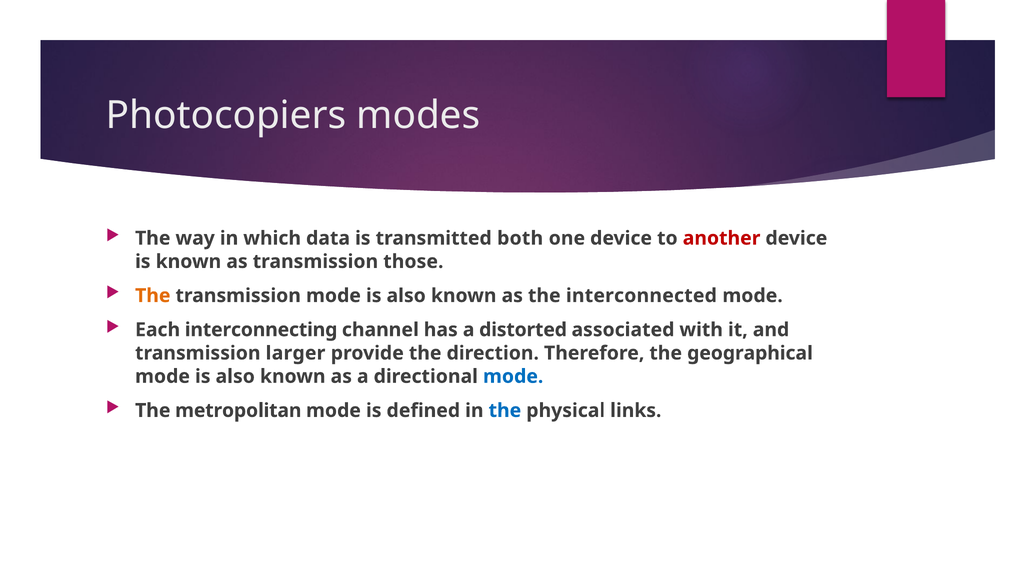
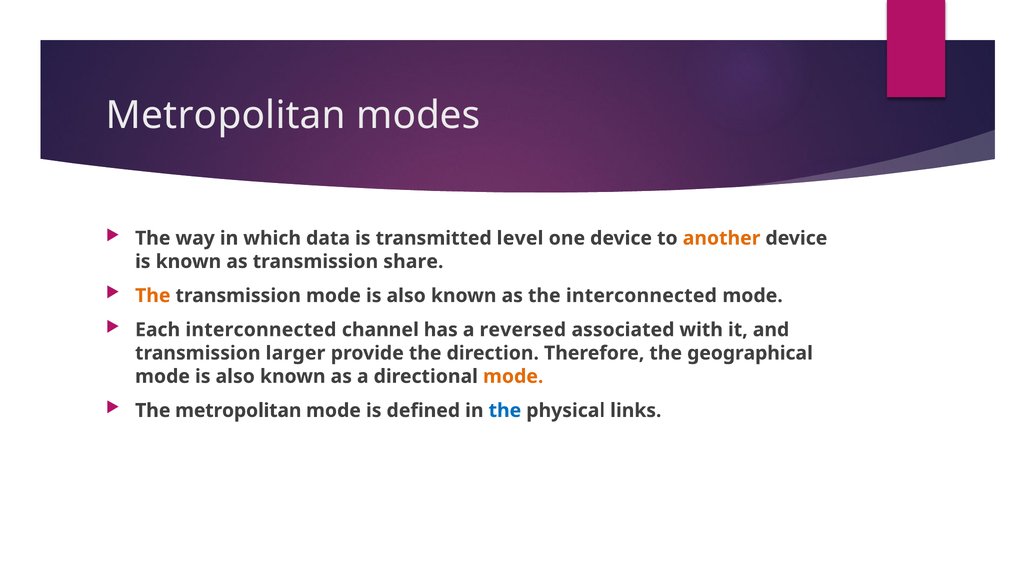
Photocopiers: Photocopiers -> Metropolitan (226, 115)
both: both -> level (520, 238)
another colour: red -> orange (722, 238)
those: those -> share (413, 261)
Each interconnecting: interconnecting -> interconnected (261, 330)
distorted: distorted -> reversed (523, 330)
mode colour: blue -> orange (513, 376)
